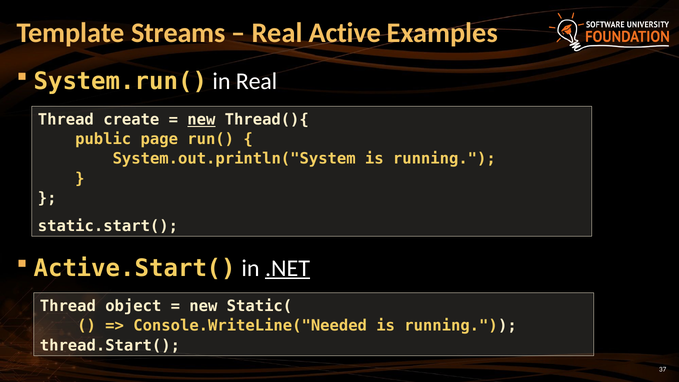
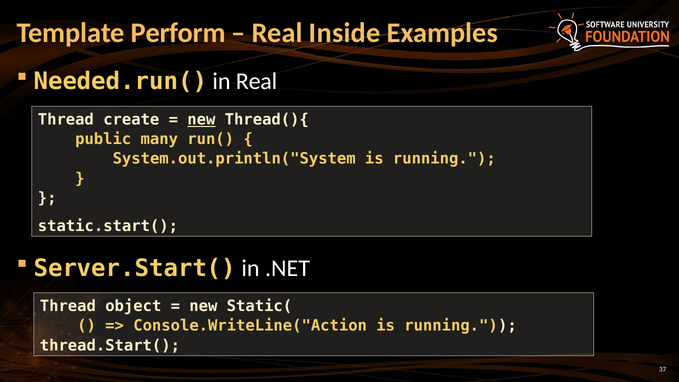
Streams: Streams -> Perform (178, 33)
Active: Active -> Inside (345, 33)
System.run(: System.run( -> Needed.run( (120, 81)
page: page -> many (159, 139)
Active.Start(: Active.Start( -> Server.Start( (135, 268)
.NET underline: present -> none (288, 268)
Console.WriteLine("Needed: Console.WriteLine("Needed -> Console.WriteLine("Action (250, 326)
